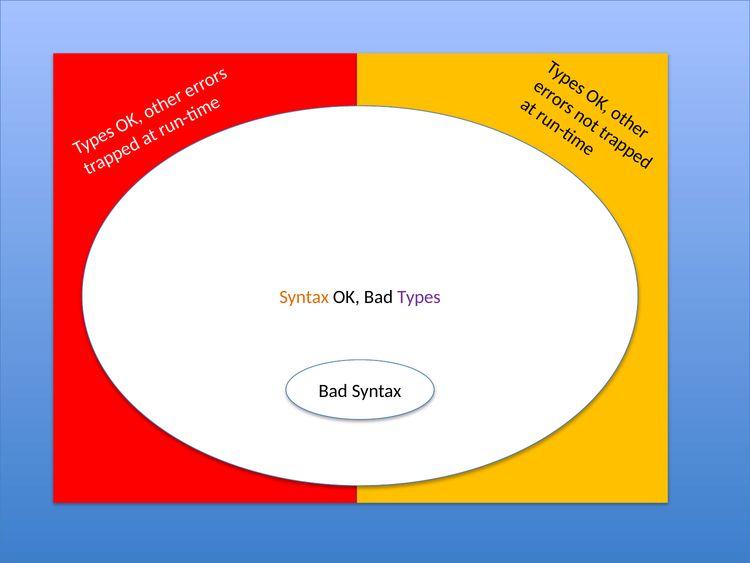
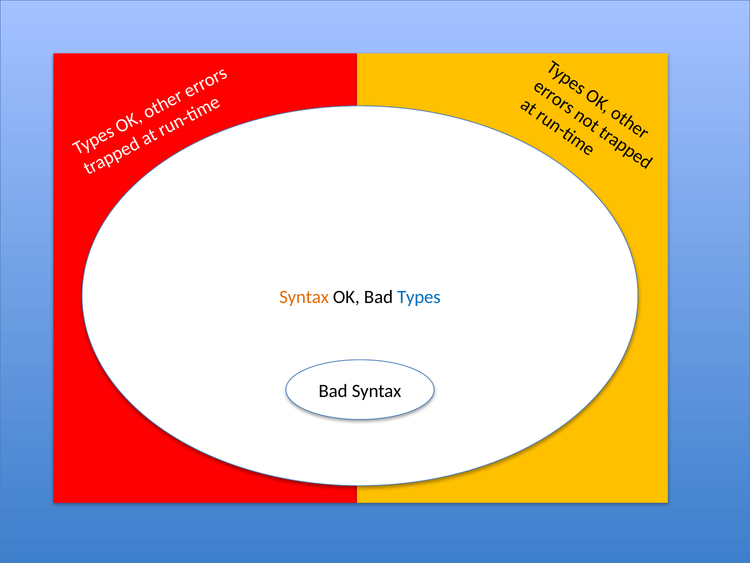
Types colour: purple -> blue (419, 297)
